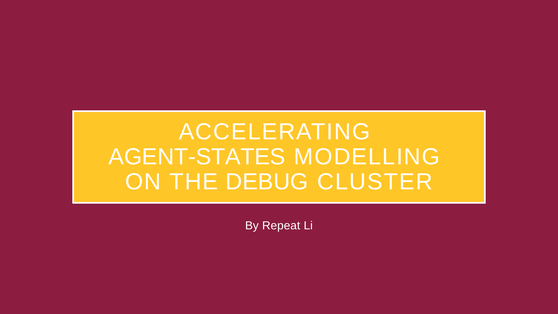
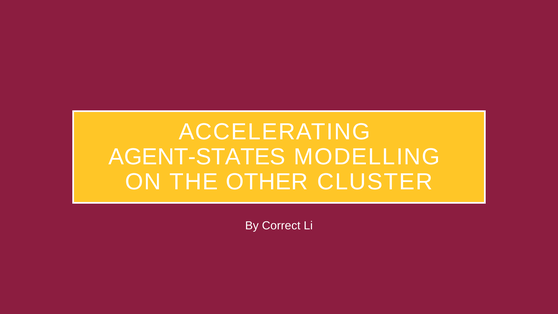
DEBUG: DEBUG -> OTHER (267, 182)
Repeat: Repeat -> Correct (281, 226)
